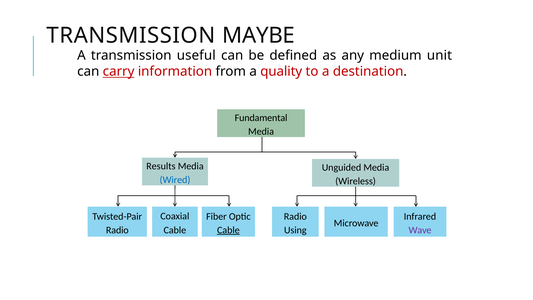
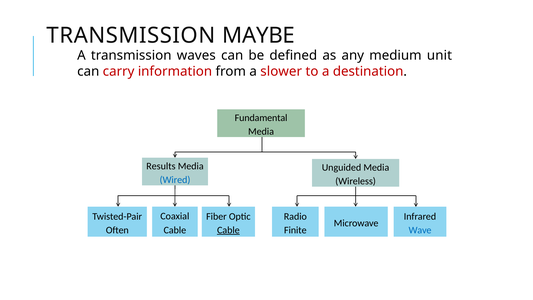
useful: useful -> waves (196, 56)
carry underline: present -> none (119, 72)
quality: quality -> slower (281, 72)
Radio: Radio -> Often (117, 230)
Using: Using -> Finite (295, 230)
Wave colour: purple -> blue (420, 230)
